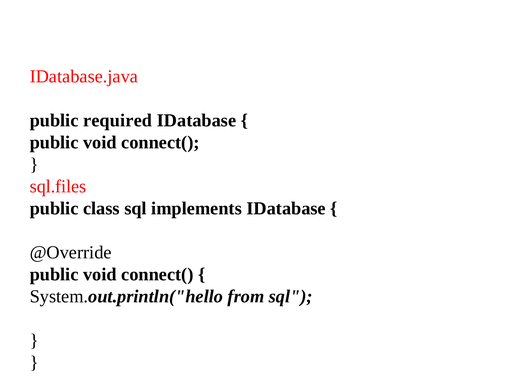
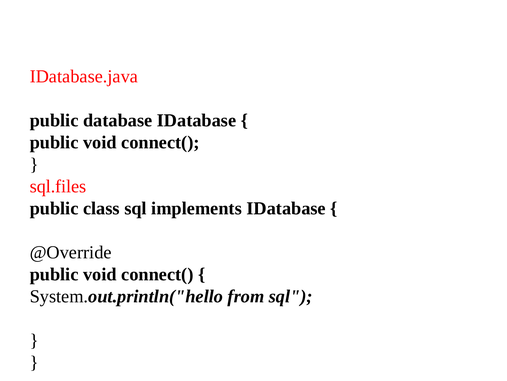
required: required -> database (118, 120)
